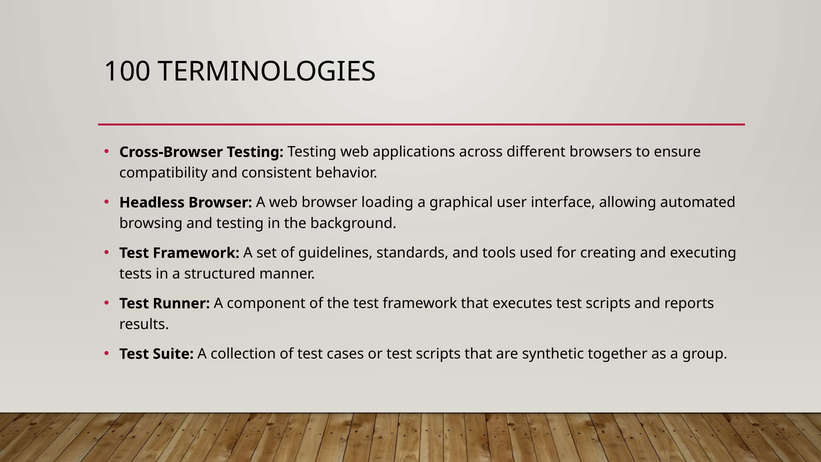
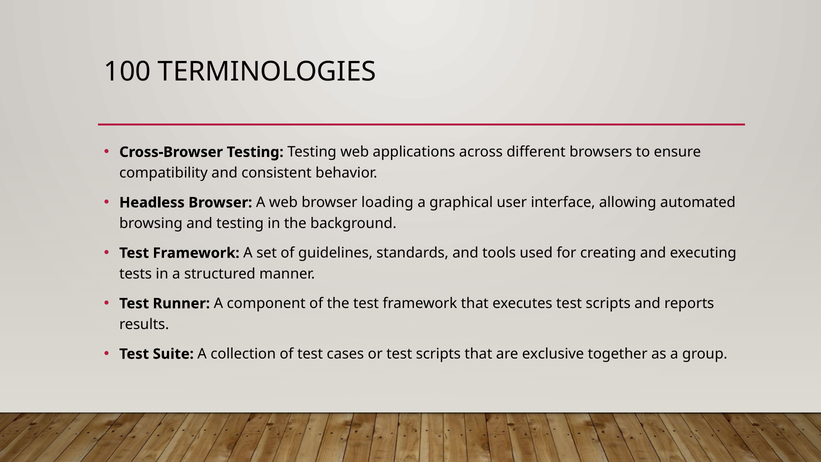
synthetic: synthetic -> exclusive (553, 354)
